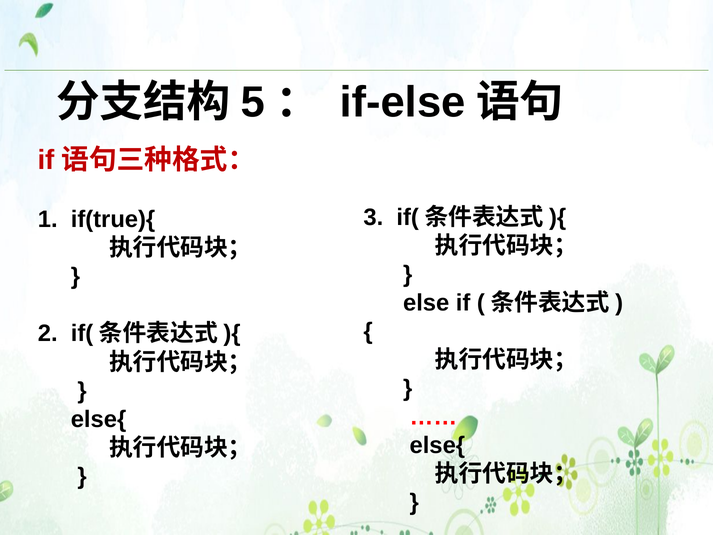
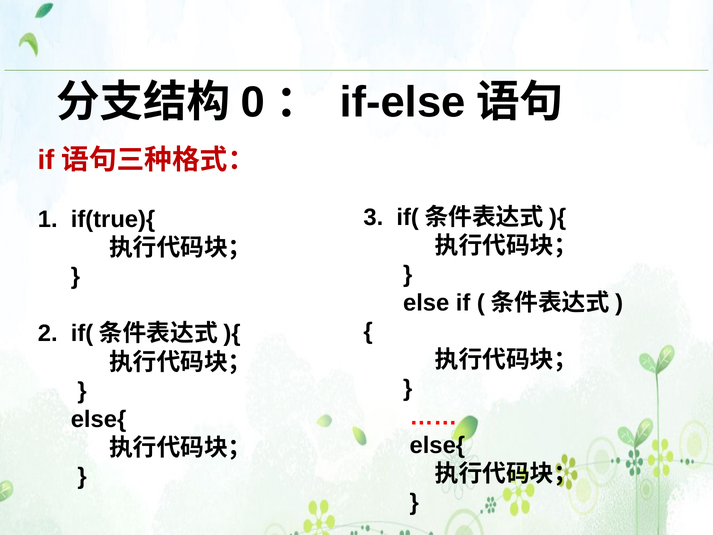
5: 5 -> 0 (253, 102)
